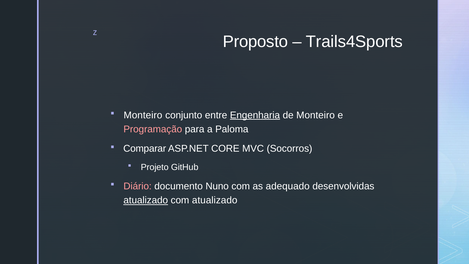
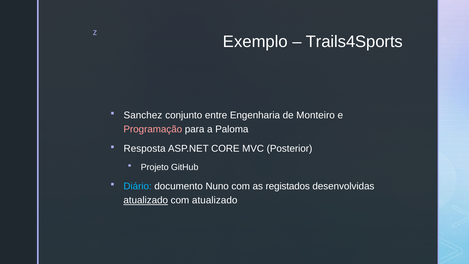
Proposto: Proposto -> Exemplo (255, 42)
Monteiro: Monteiro -> Sanchez (143, 115)
Engenharia underline: present -> none (255, 115)
Comparar: Comparar -> Resposta (145, 149)
Socorros: Socorros -> Posterior (290, 149)
Diário colour: pink -> light blue (138, 186)
adequado: adequado -> registados (288, 186)
